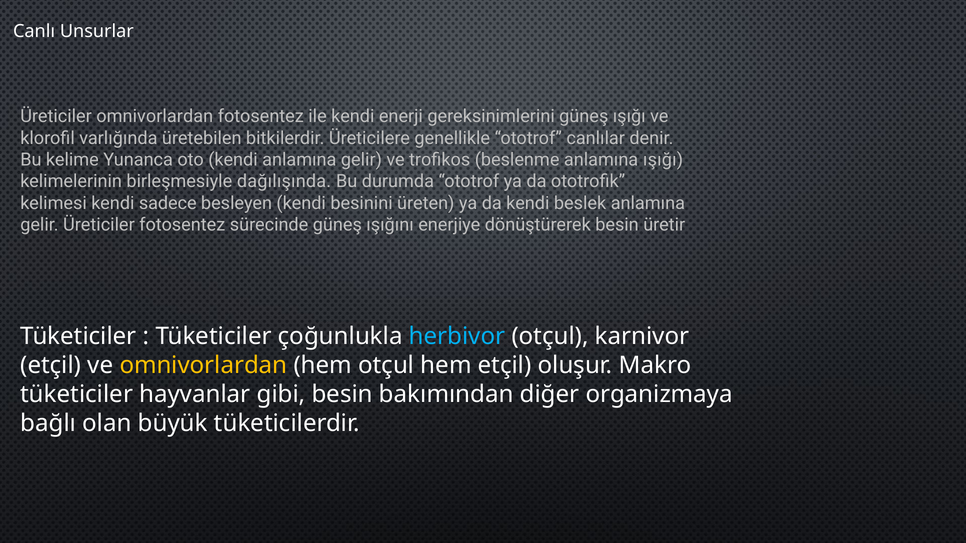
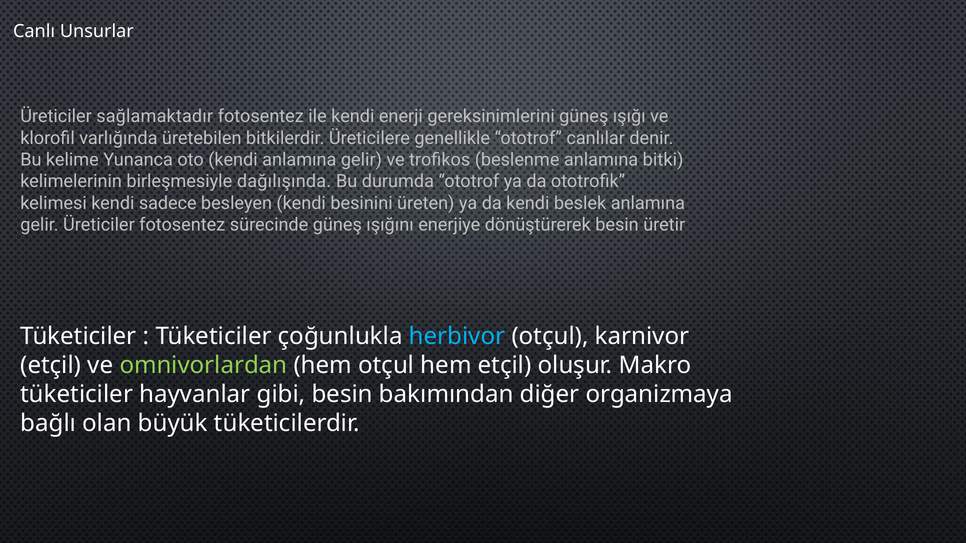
Üreticiler omnivorlardan: omnivorlardan -> sağlamaktadır (155, 116)
anlamına ışığı: ışığı -> bitki (663, 160)
omnivorlardan colour: yellow -> light green (203, 366)
